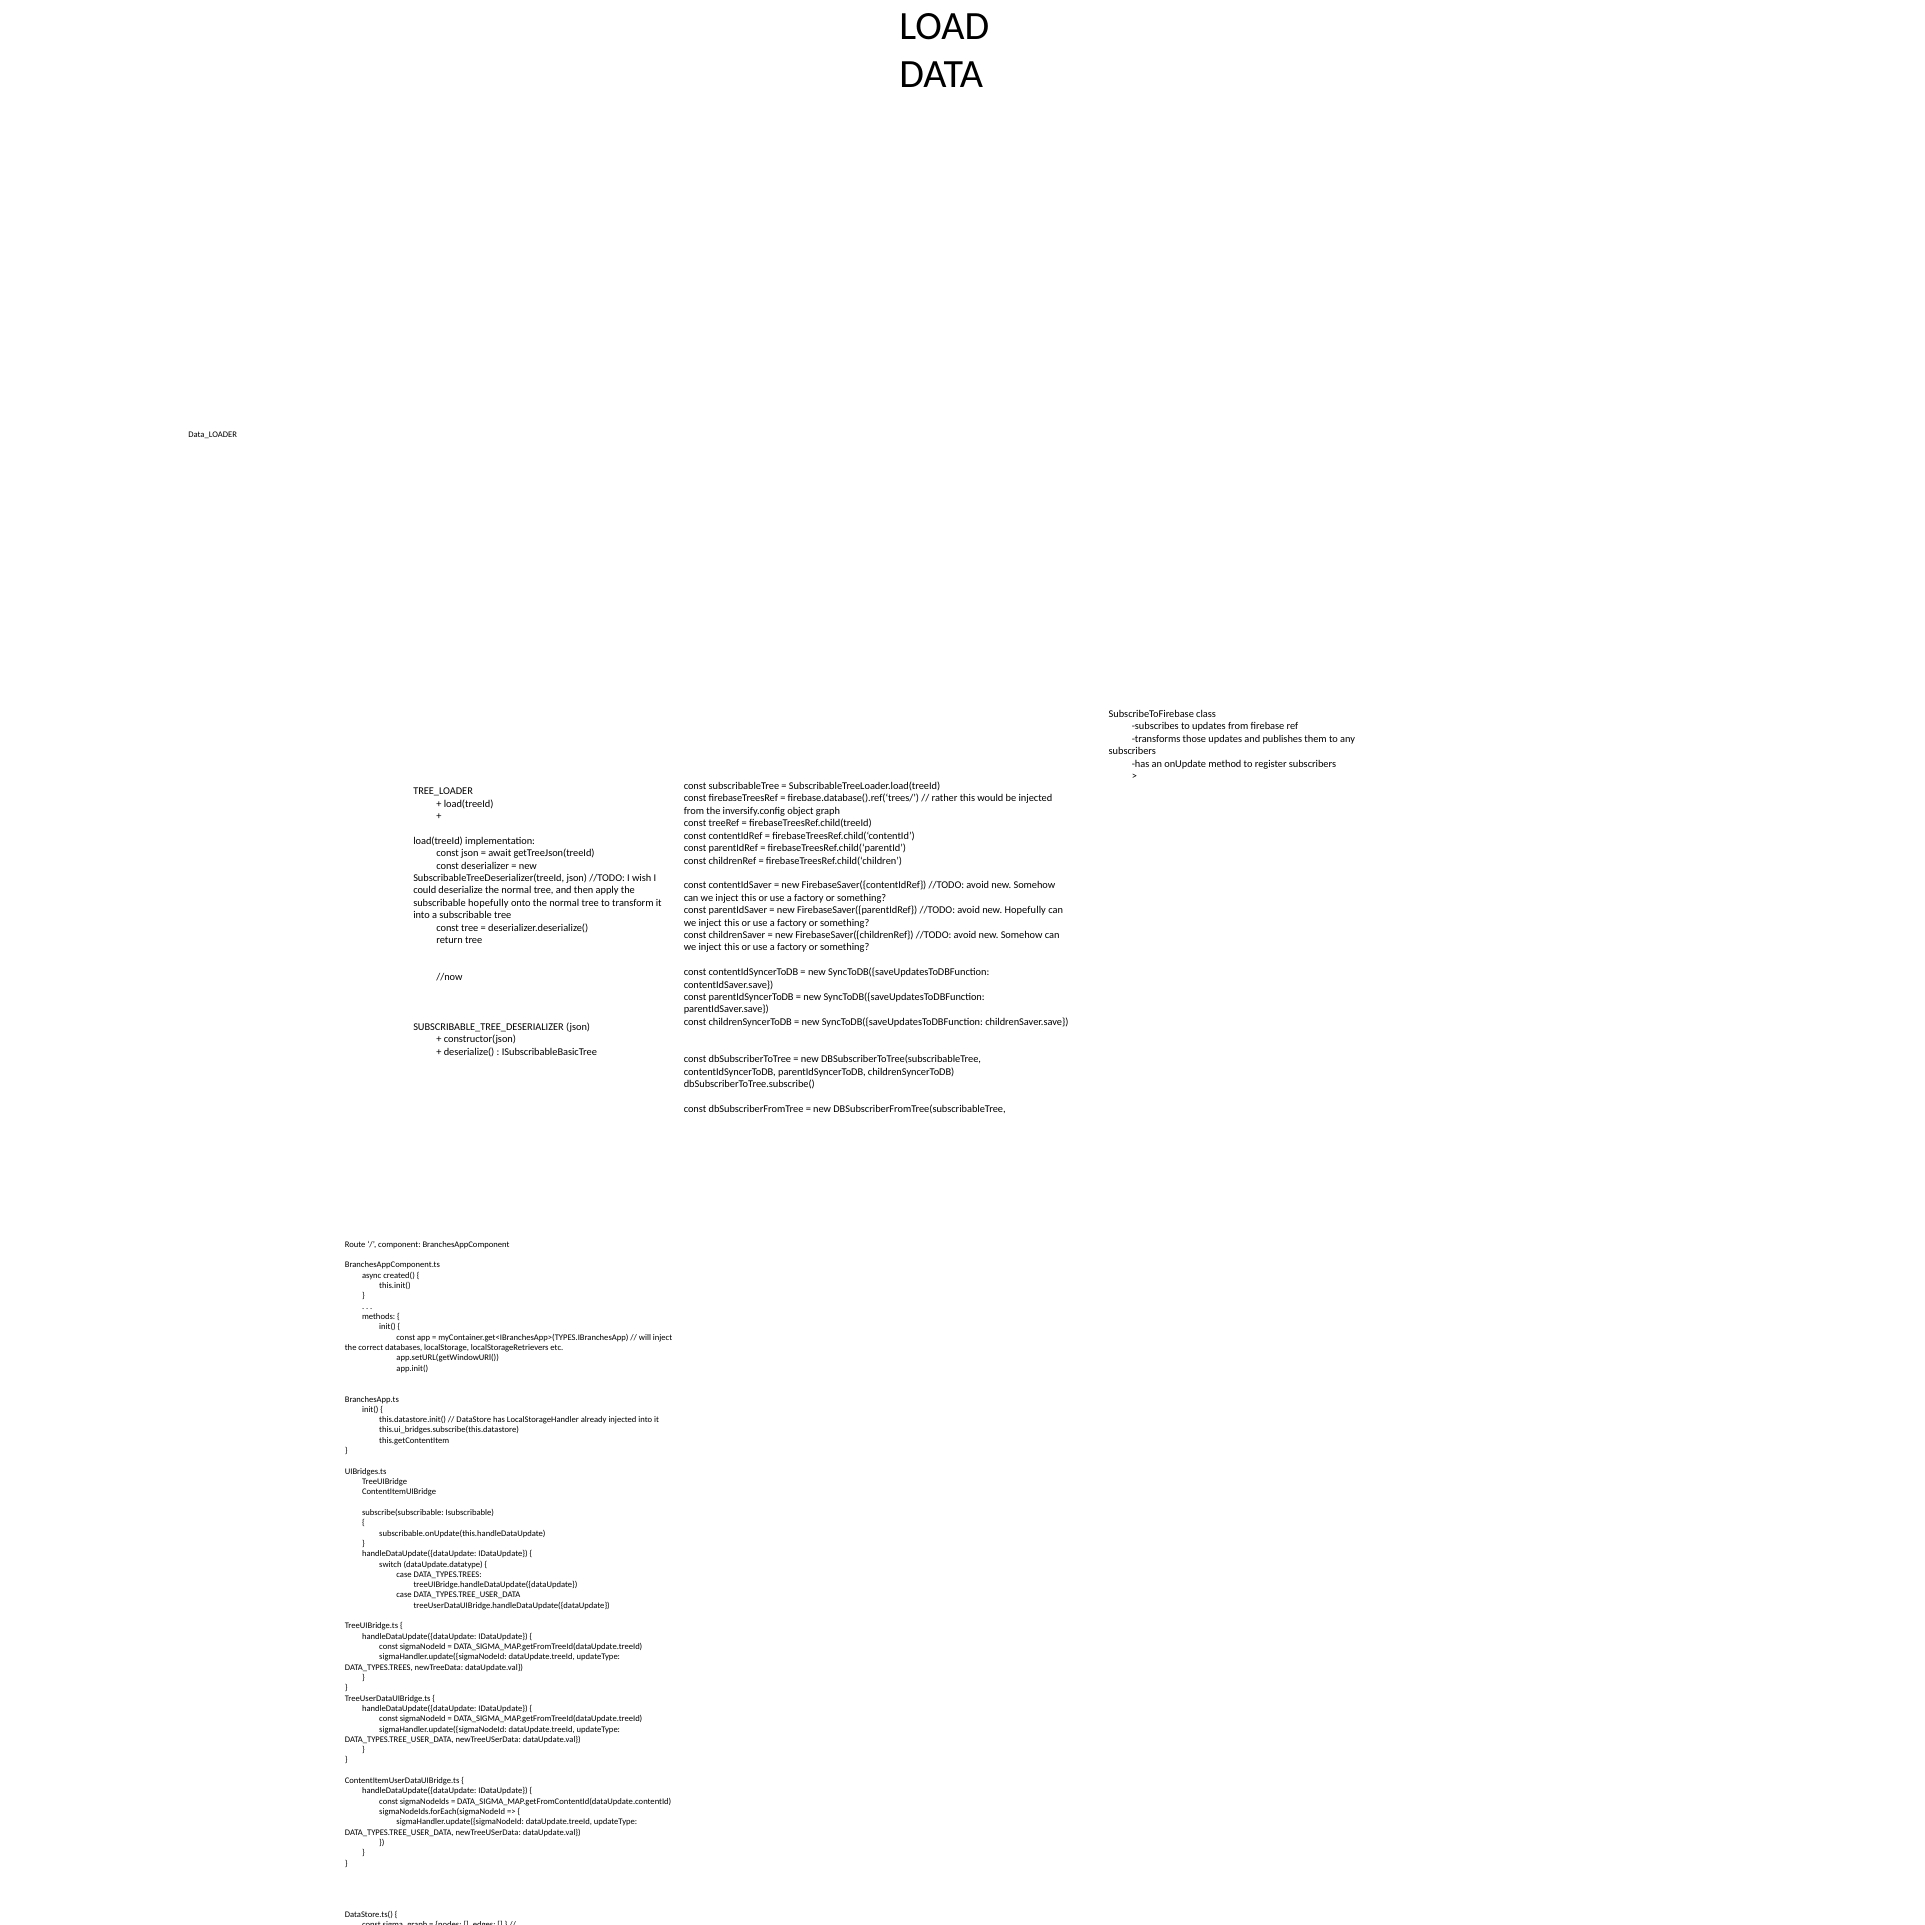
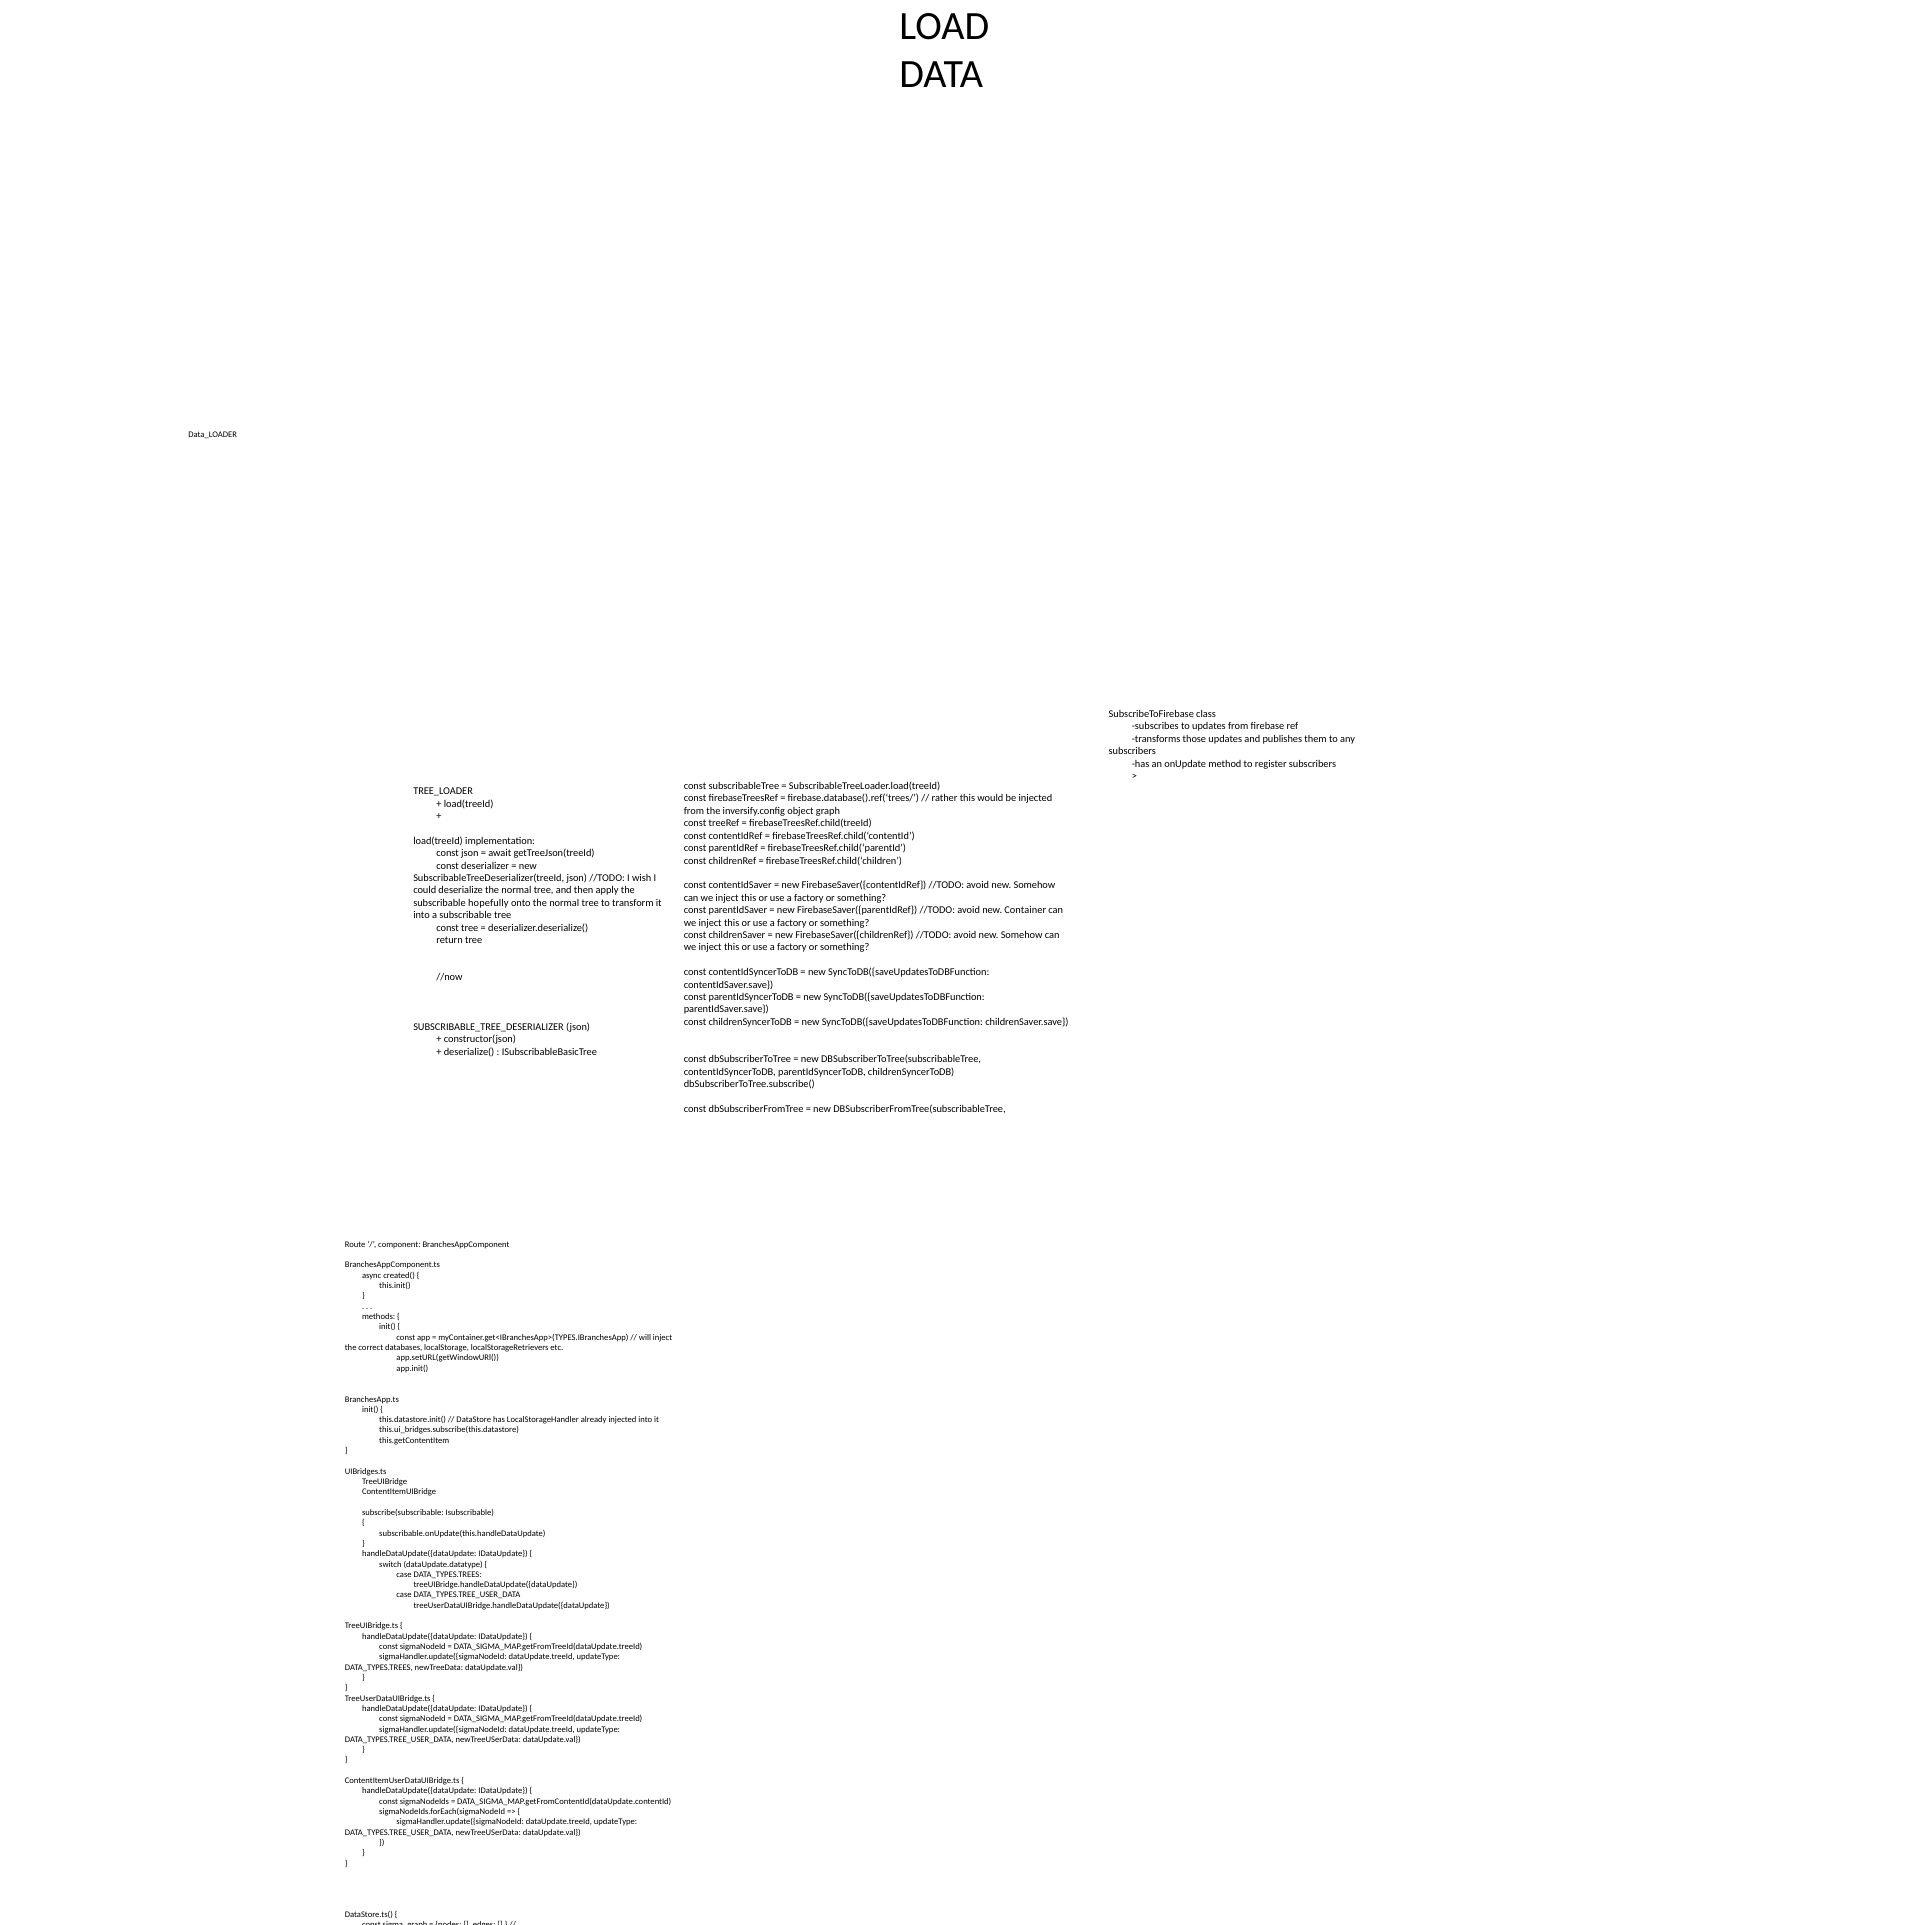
new Hopefully: Hopefully -> Container (1025, 910)
